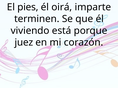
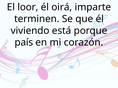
pies: pies -> loor (28, 7)
juez: juez -> país (24, 43)
